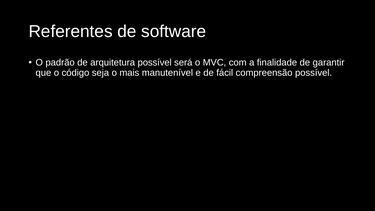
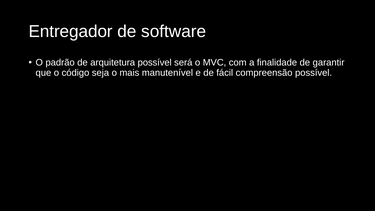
Referentes: Referentes -> Entregador (71, 32)
